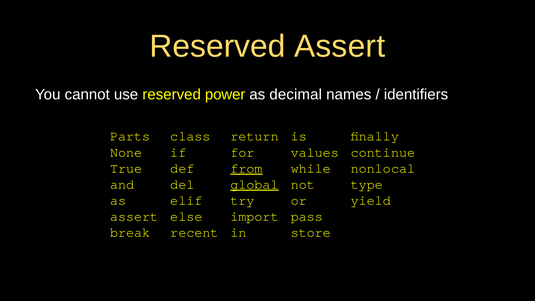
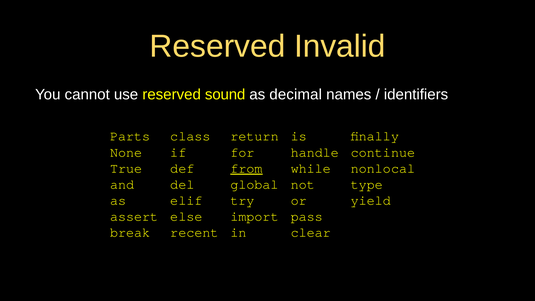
Reserved Assert: Assert -> Invalid (340, 46)
power: power -> sound (225, 95)
values: values -> handle (315, 152)
global underline: present -> none (255, 184)
store: store -> clear (311, 233)
